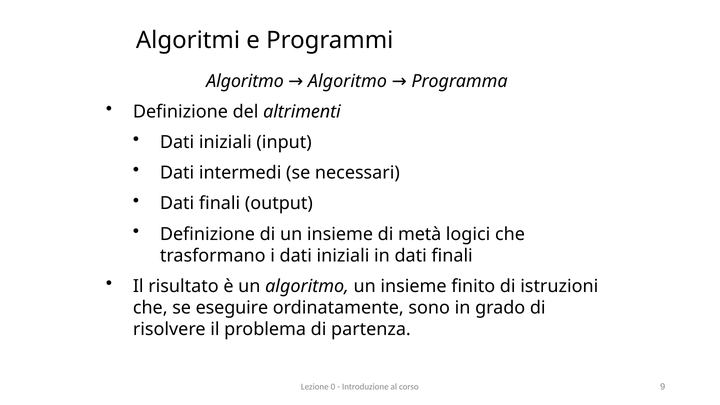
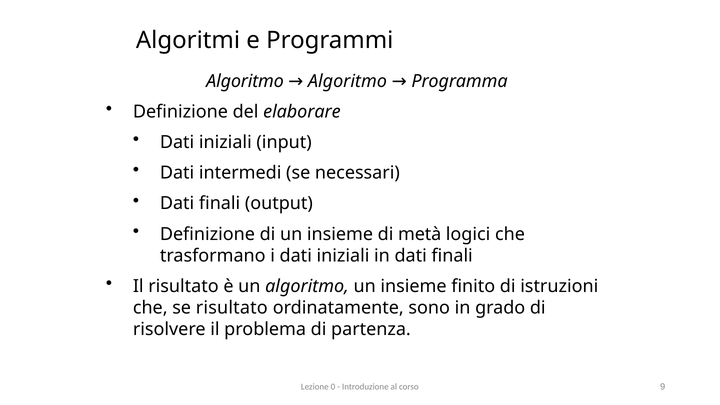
altrimenti: altrimenti -> elaborare (302, 112)
se eseguire: eseguire -> risultato (232, 308)
